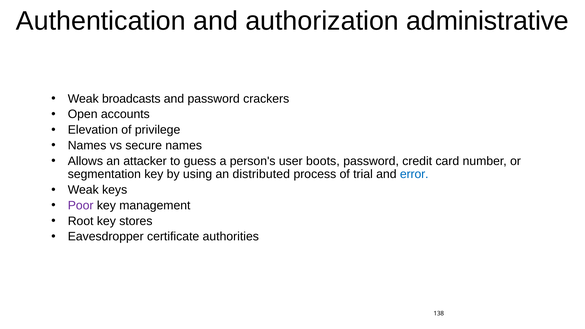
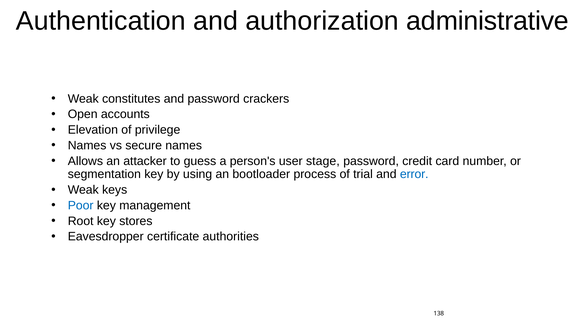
broadcasts: broadcasts -> constitutes (131, 99)
boots: boots -> stage (323, 161)
distributed: distributed -> bootloader (261, 174)
Poor colour: purple -> blue (81, 205)
